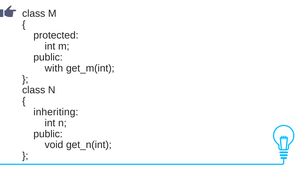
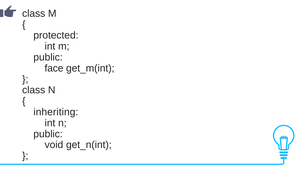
with: with -> face (54, 68)
